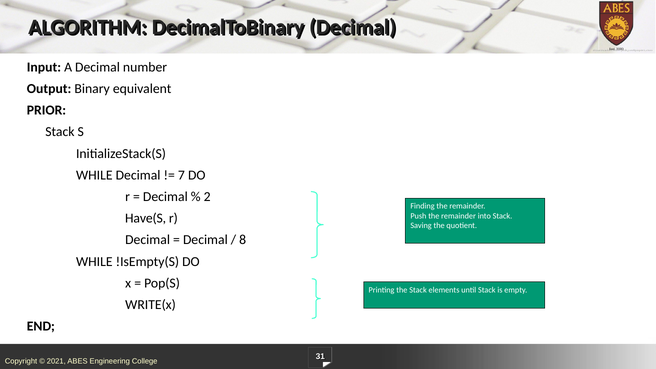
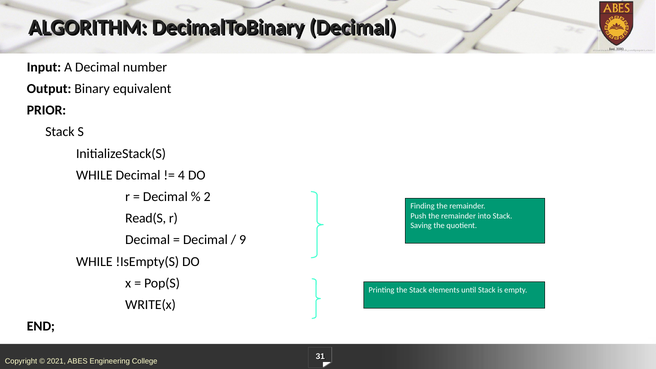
7: 7 -> 4 (181, 175)
Have(S: Have(S -> Read(S (146, 218)
8: 8 -> 9 (243, 240)
